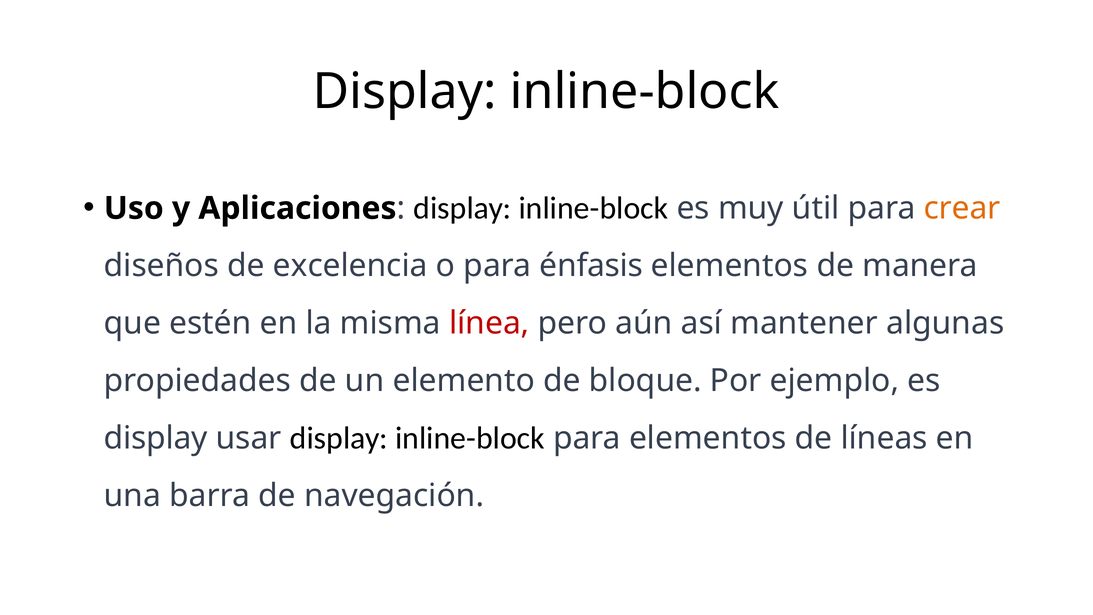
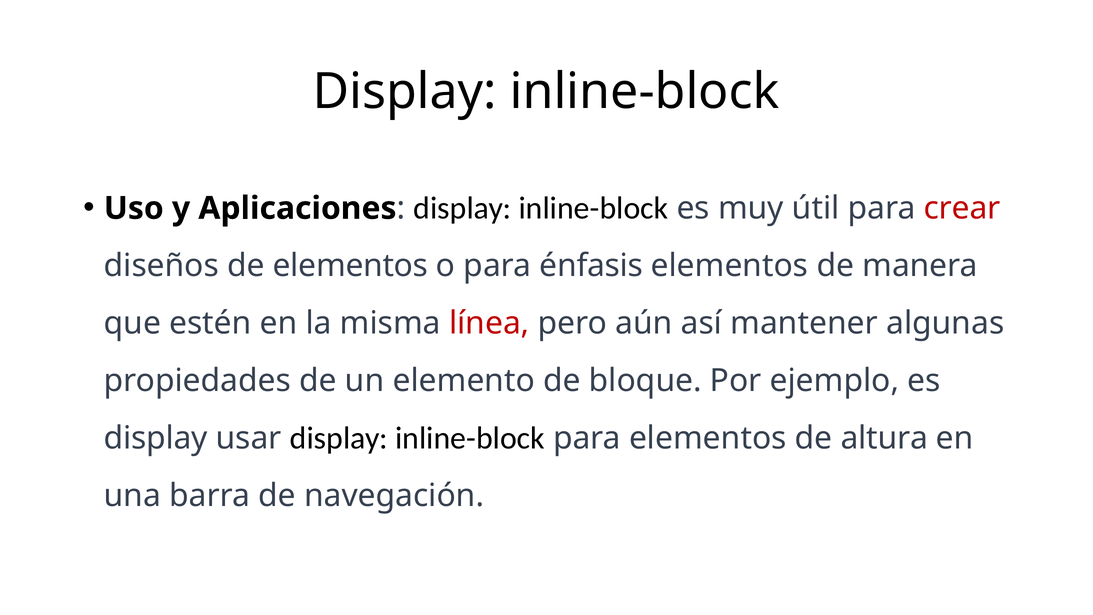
crear colour: orange -> red (962, 208)
de excelencia: excelencia -> elementos (350, 266)
líneas: líneas -> altura (884, 438)
